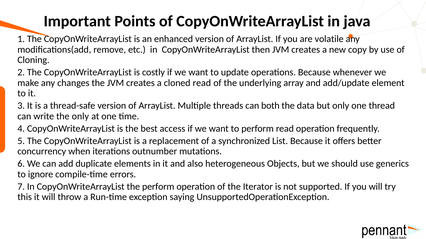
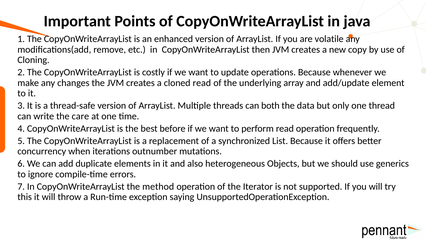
the only: only -> care (80, 117)
access: access -> before (173, 129)
the perform: perform -> method (158, 187)
